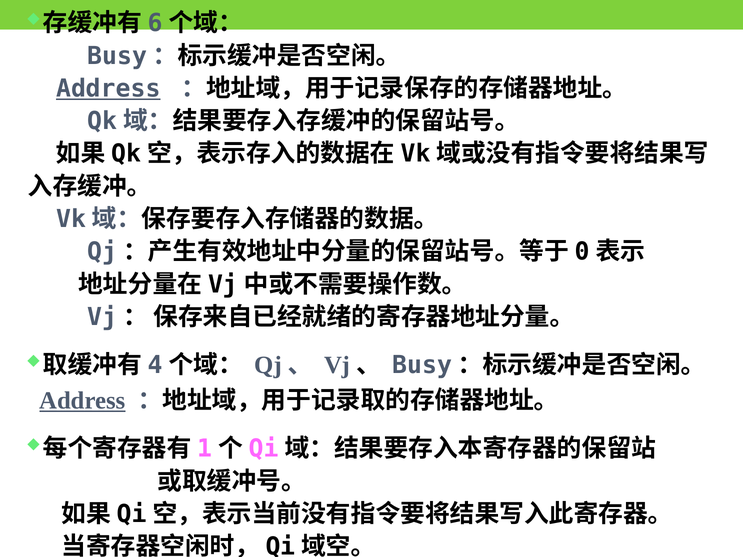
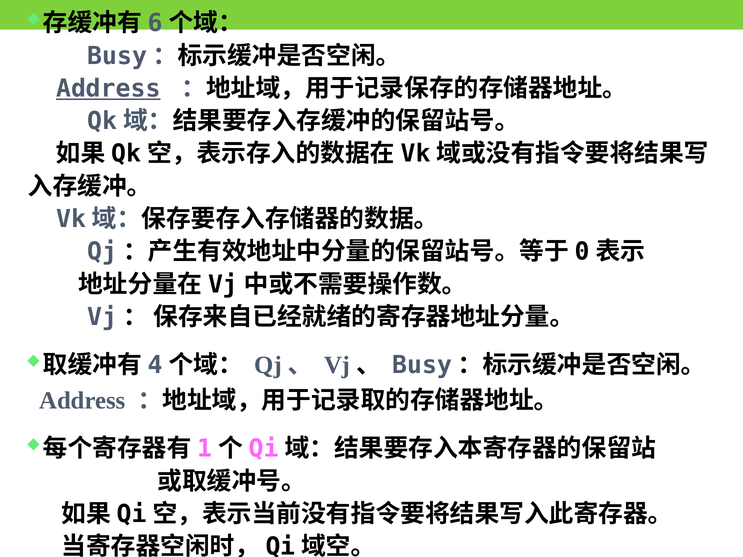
Address underline: present -> none (82, 401)
